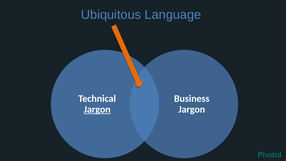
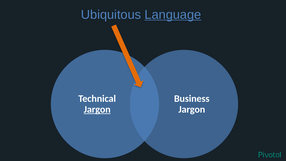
Language underline: none -> present (173, 15)
